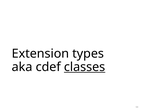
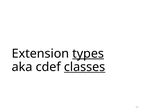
types underline: none -> present (88, 54)
